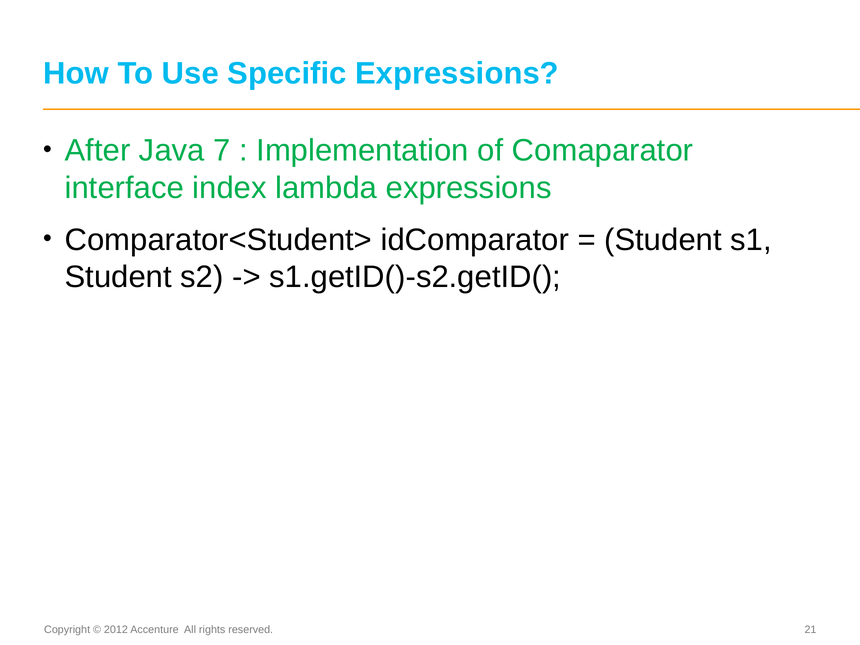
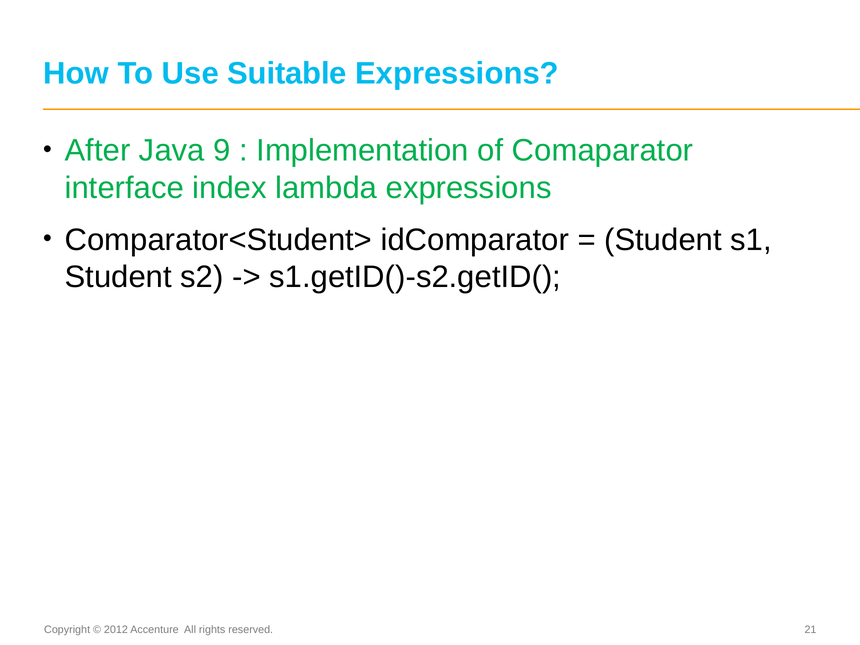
Specific: Specific -> Suitable (287, 73)
7: 7 -> 9 (222, 151)
